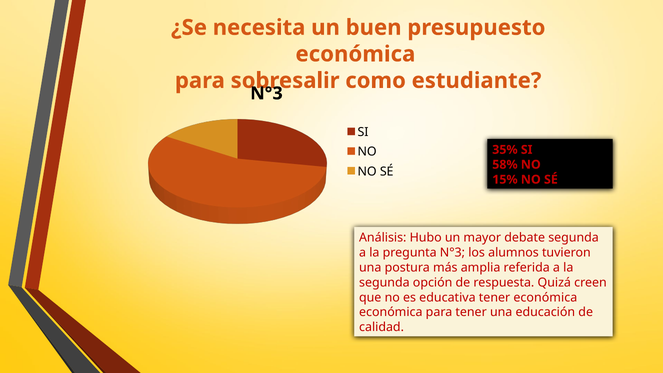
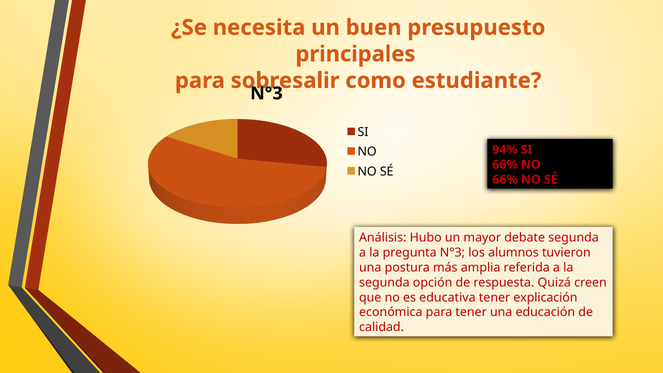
económica: económica -> principales (355, 54)
35%: 35% -> 94% (505, 150)
58%: 58% -> 66% (505, 165)
15%: 15% -> 66% (505, 180)
tener económica: económica -> explicación (545, 297)
